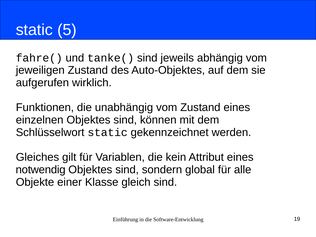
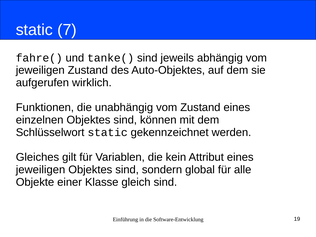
5: 5 -> 7 (67, 30)
notwendig: notwendig -> jeweiligen (41, 170)
